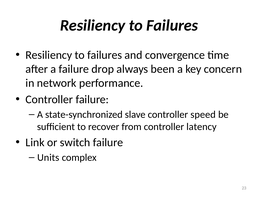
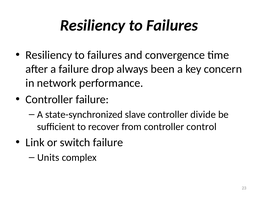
speed: speed -> divide (203, 114)
latency: latency -> control (201, 127)
